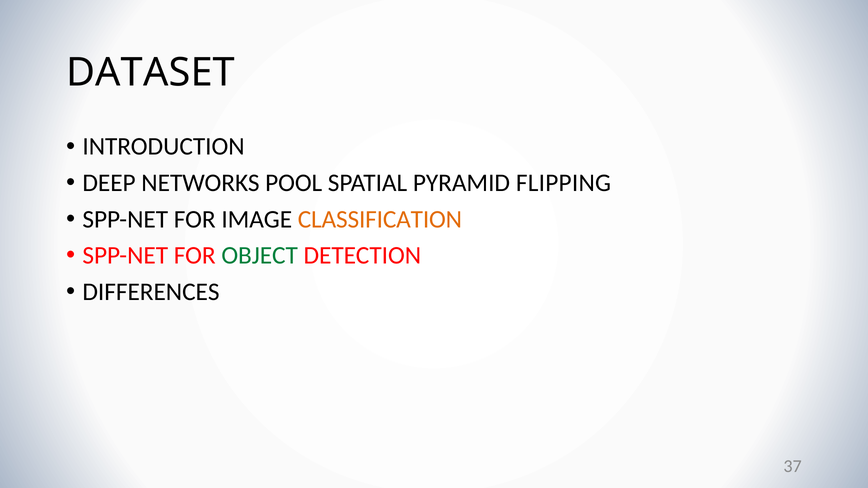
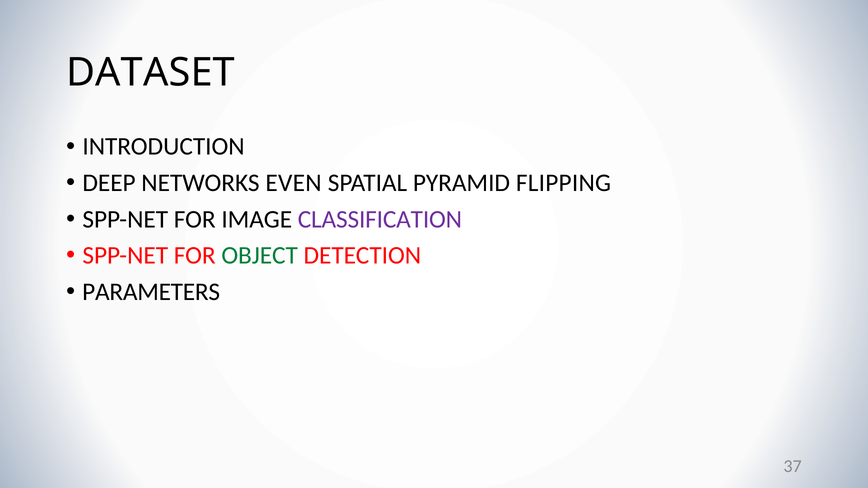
POOL: POOL -> EVEN (294, 183)
CLASSIFICATION colour: orange -> purple (380, 219)
DIFFERENCES: DIFFERENCES -> PARAMETERS (151, 292)
